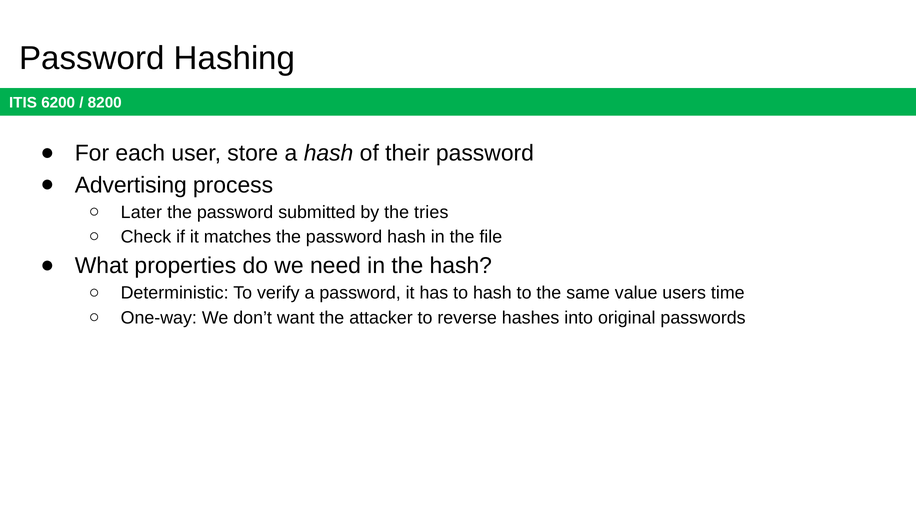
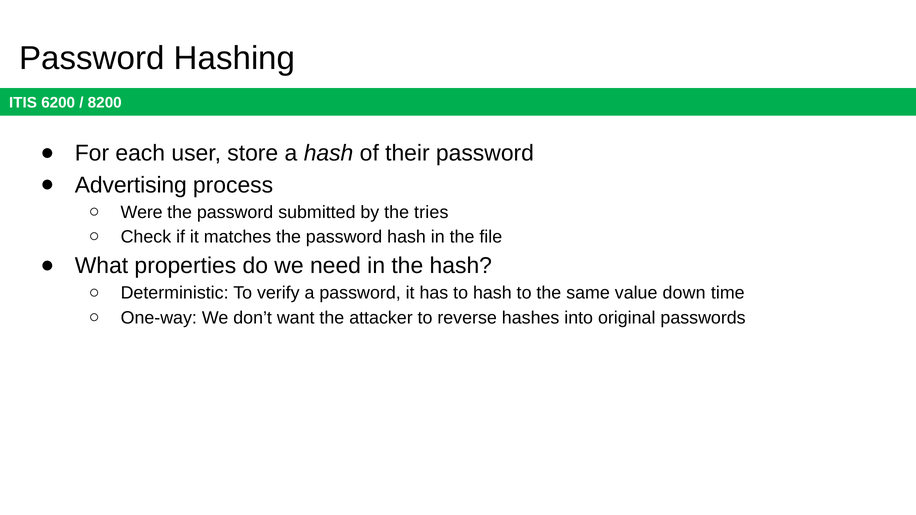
Later: Later -> Were (142, 212)
users: users -> down (684, 293)
